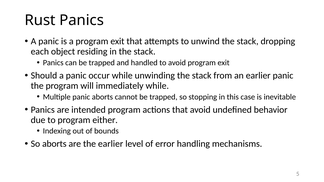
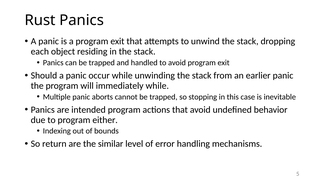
So aborts: aborts -> return (54, 144)
the earlier: earlier -> similar (111, 144)
